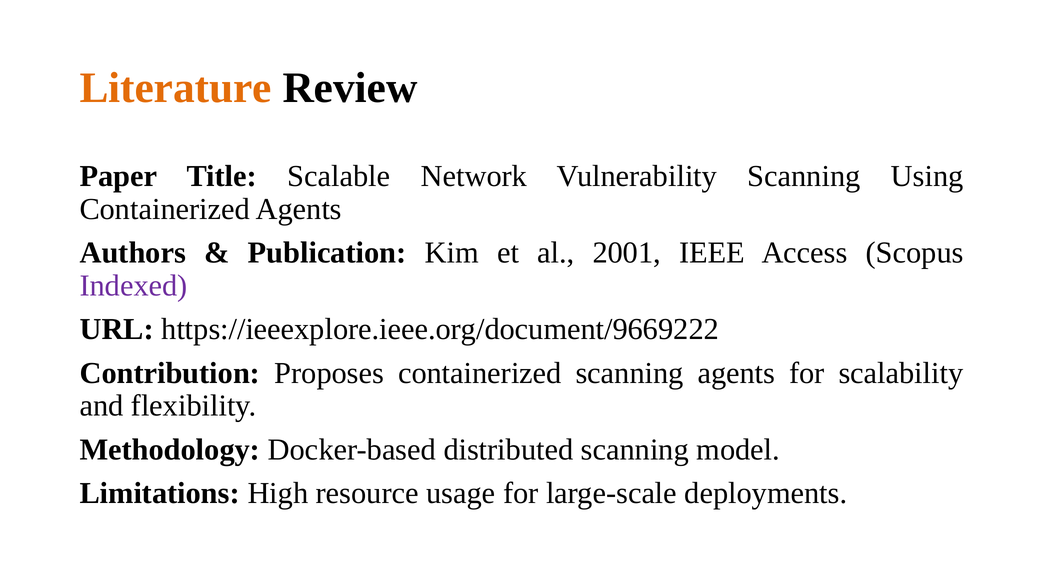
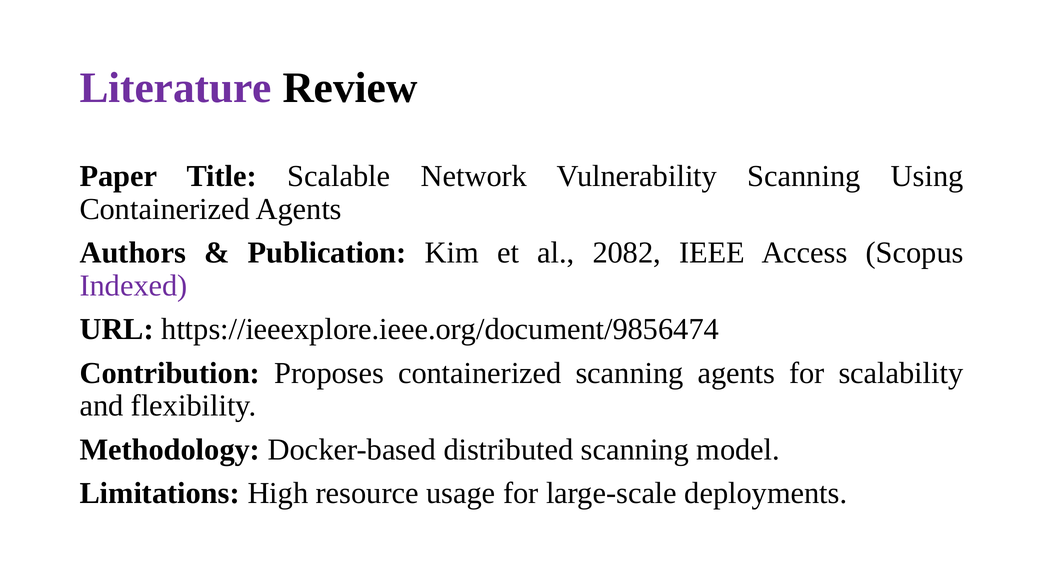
Literature colour: orange -> purple (176, 88)
2001: 2001 -> 2082 (627, 253)
https://ieeexplore.ieee.org/document/9669222: https://ieeexplore.ieee.org/document/9669222 -> https://ieeexplore.ieee.org/document/9856474 (440, 330)
